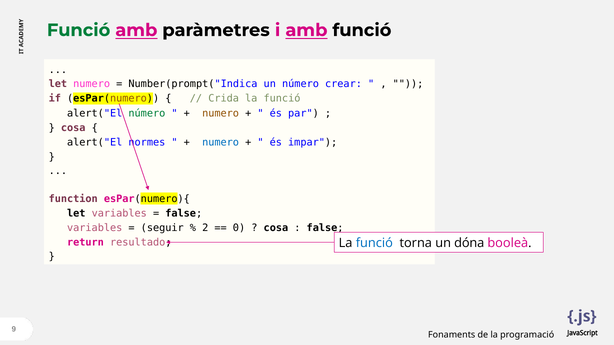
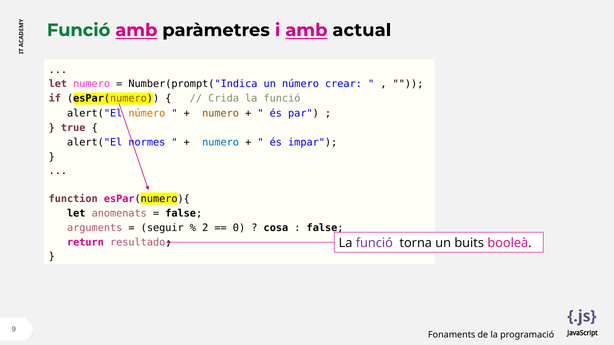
amb funció: funció -> actual (362, 30)
número colour: green -> orange (147, 113)
cosa: cosa -> true (73, 128)
let variables: variables -> anomenats (119, 214)
variables: variables -> arguments (95, 228)
funció colour: blue -> purple (374, 243)
dóna: dóna -> buits (469, 243)
